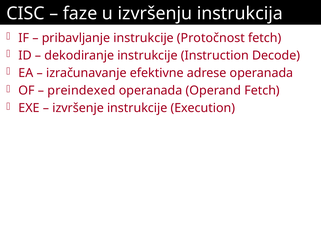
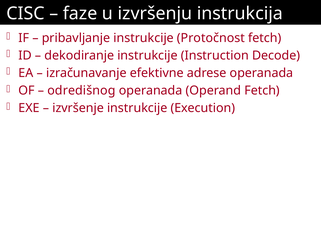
preindexed: preindexed -> odredišnog (81, 91)
